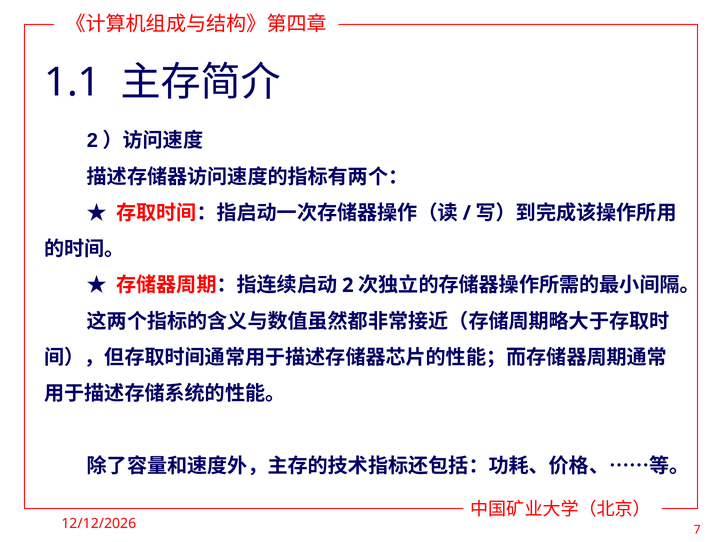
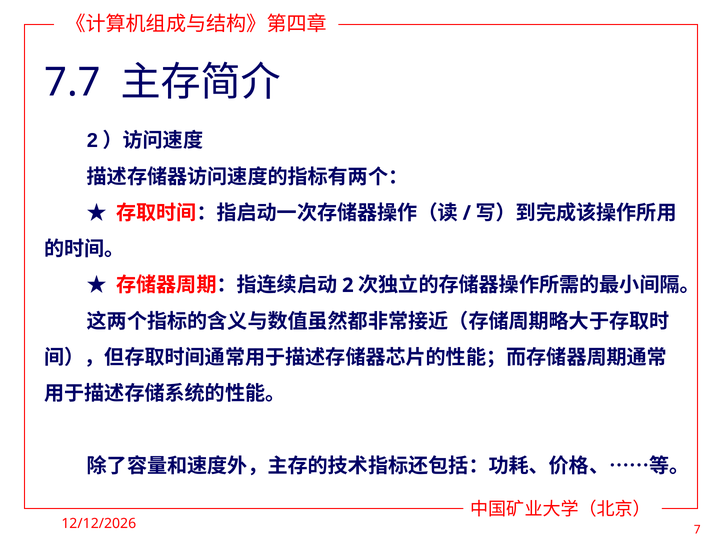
1.1: 1.1 -> 7.7 (73, 82)
